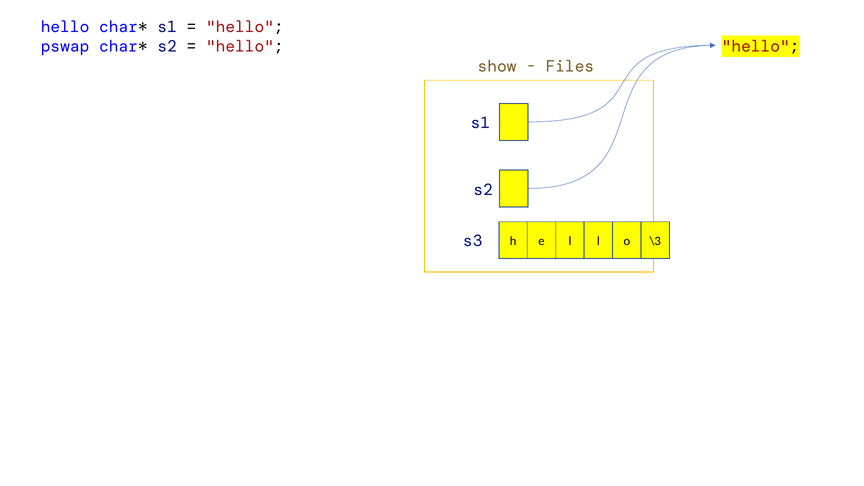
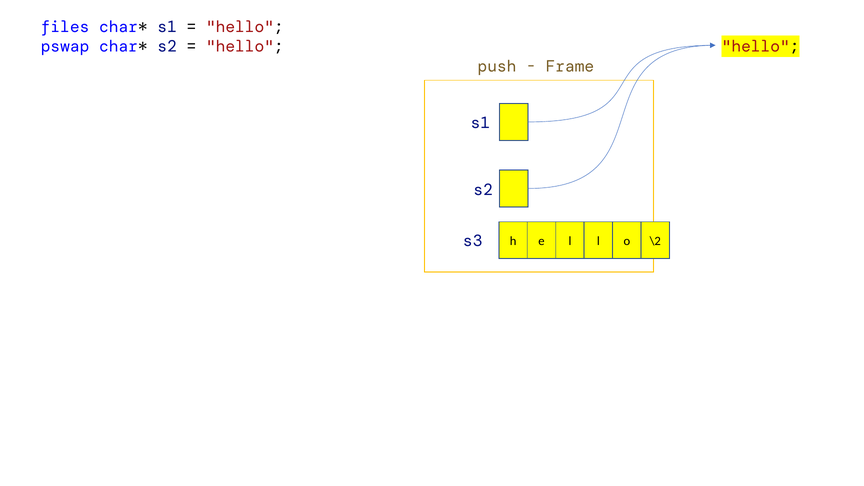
hello: hello -> files (65, 27)
show: show -> push (497, 66)
Files: Files -> Frame (570, 66)
\3: \3 -> \2 (655, 241)
